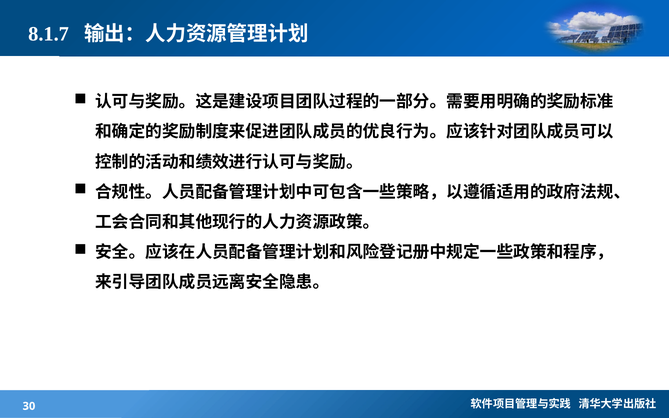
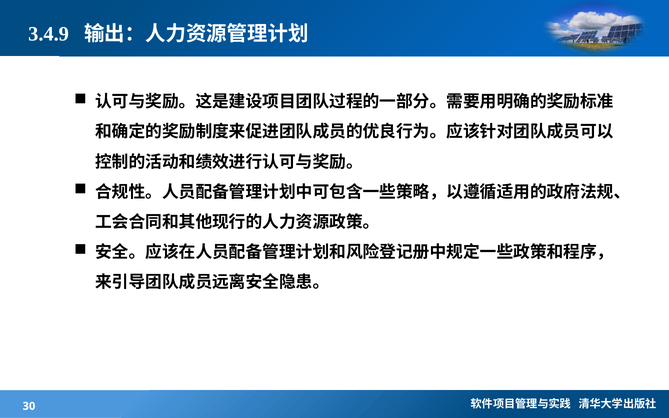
8.1.7: 8.1.7 -> 3.4.9 (49, 34)
